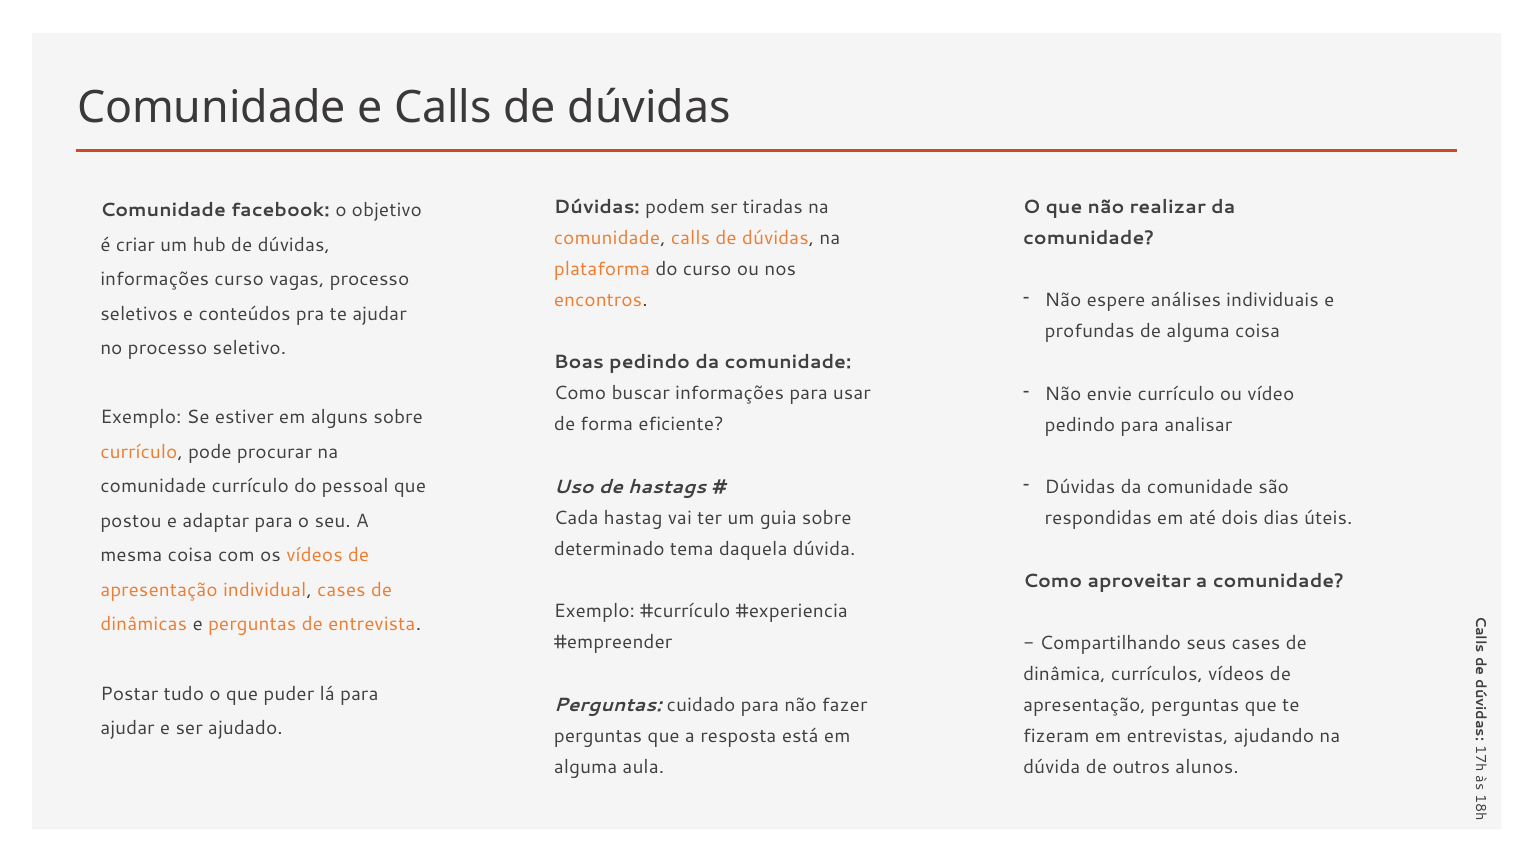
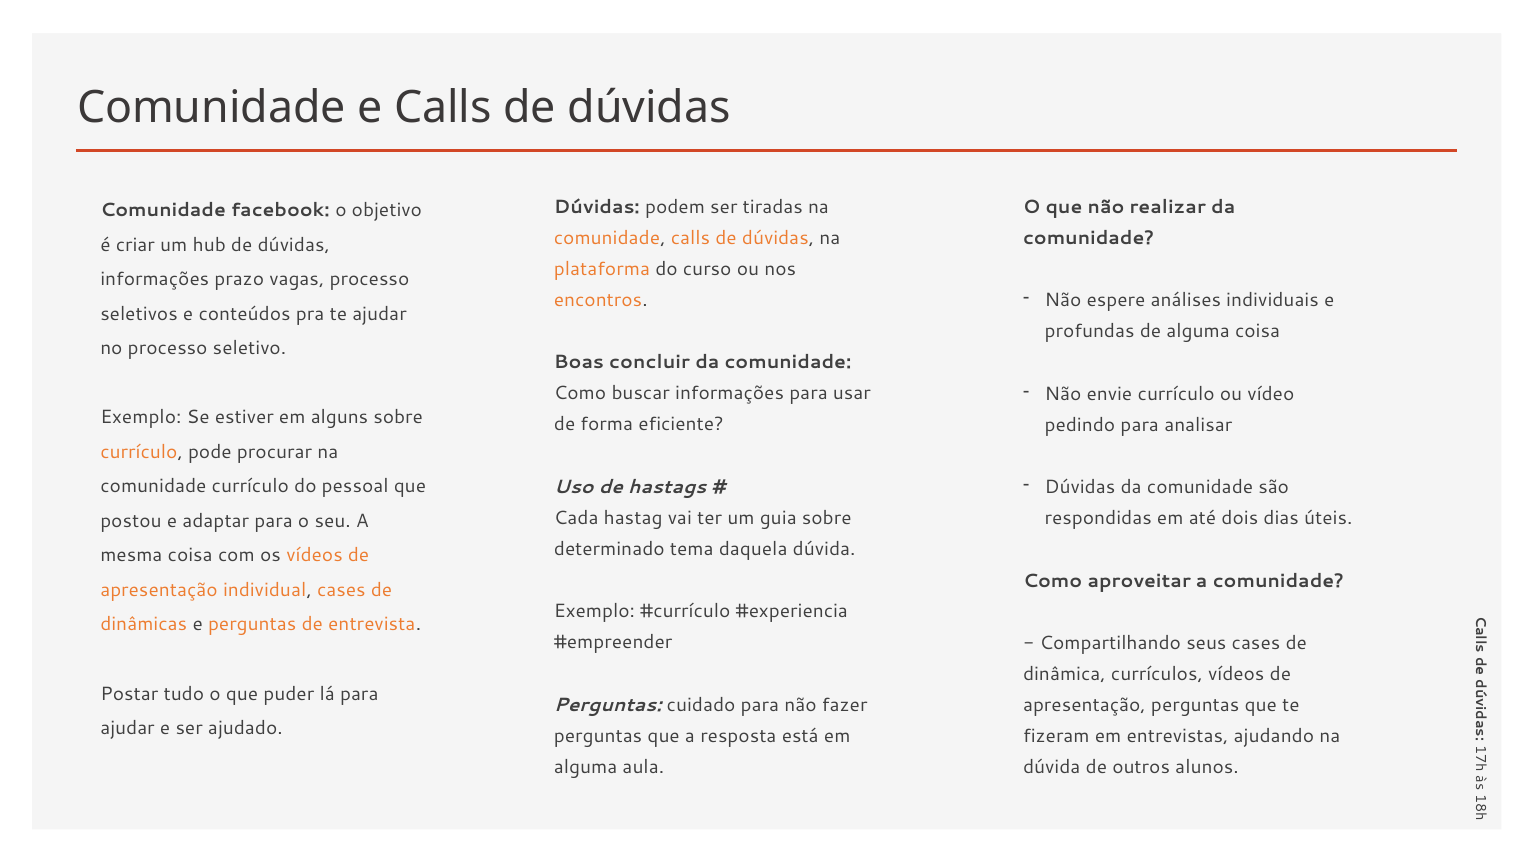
informações curso: curso -> prazo (239, 280)
Boas pedindo: pedindo -> concluir (650, 363)
